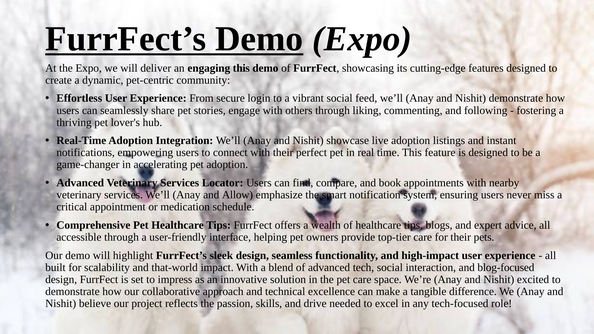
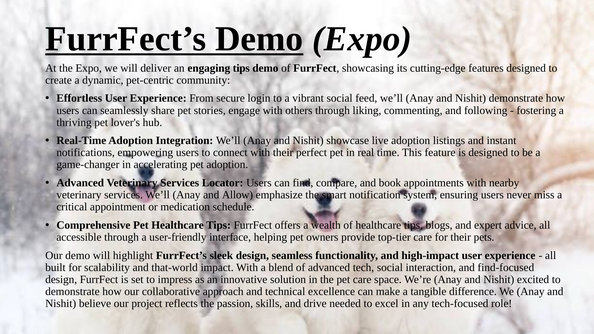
engaging this: this -> tips (241, 68)
blog-focused: blog-focused -> find-focused (506, 267)
